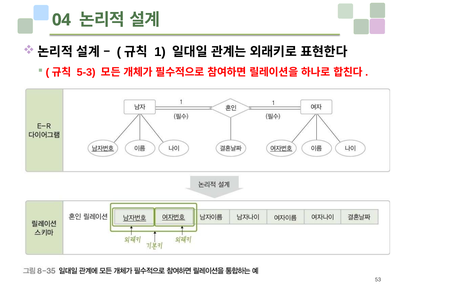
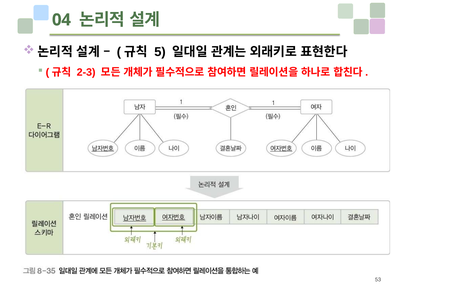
1: 1 -> 5 (160, 52)
5-3: 5-3 -> 2-3 (86, 72)
